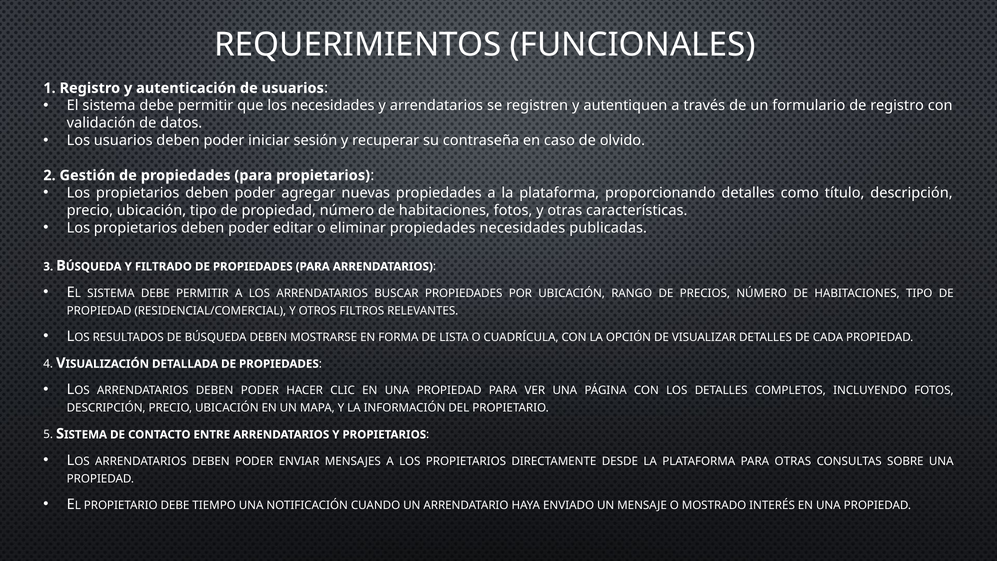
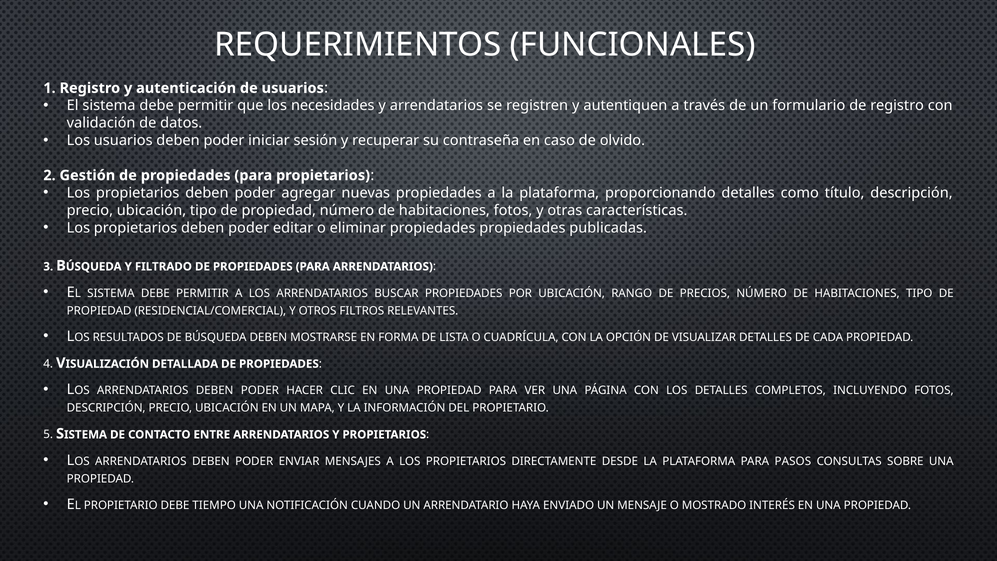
propiedades necesidades: necesidades -> propiedades (522, 228)
PARA OTRAS: OTRAS -> PASOS (793, 461)
